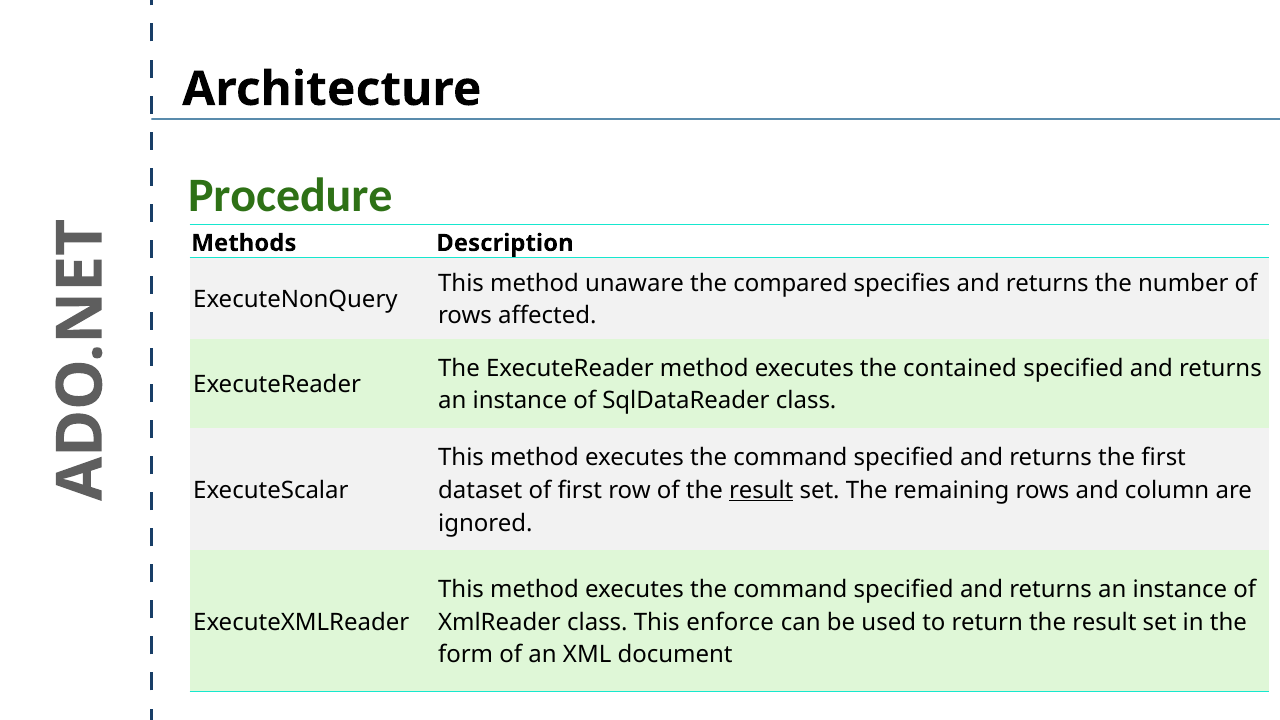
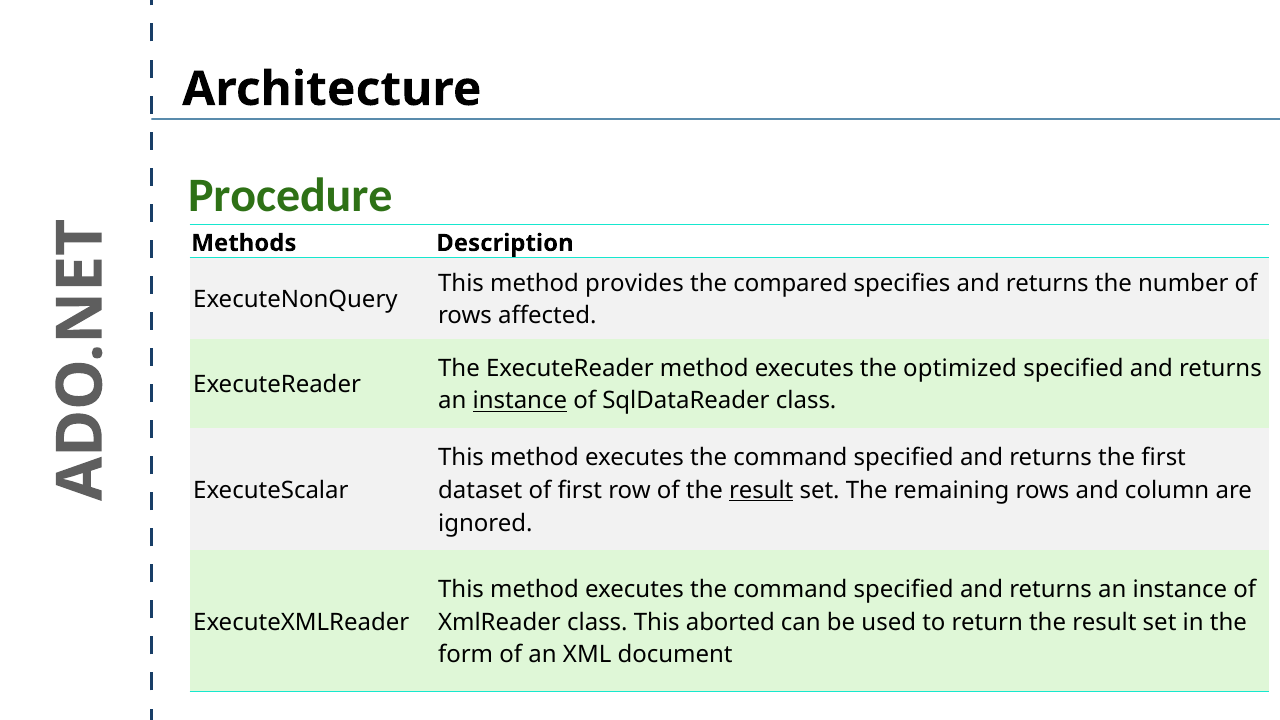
unaware: unaware -> provides (634, 283)
contained: contained -> optimized (960, 368)
instance underline: none -> present (520, 401)
enforce: enforce -> aborted (730, 622)
